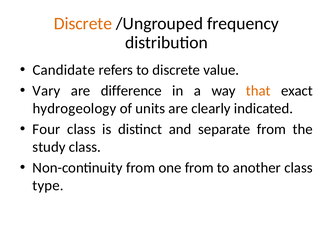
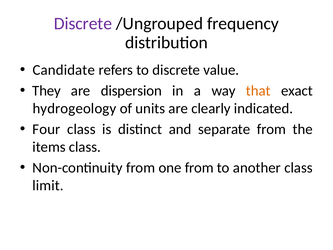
Discrete colour: orange -> purple (83, 24)
Vary: Vary -> They (47, 91)
difference: difference -> dispersion (131, 91)
study: study -> items (49, 147)
type: type -> limit (48, 185)
